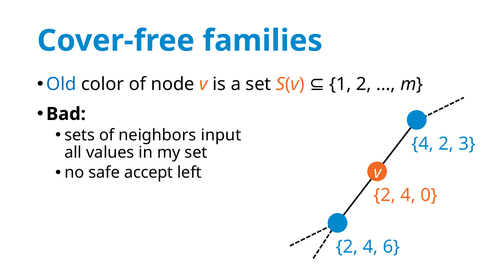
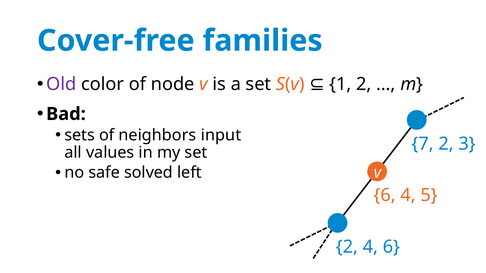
Old colour: blue -> purple (61, 84)
4: 4 -> 7 (423, 144)
accept: accept -> solved (149, 173)
2: 2 -> 6 (385, 195)
0: 0 -> 5 (429, 195)
